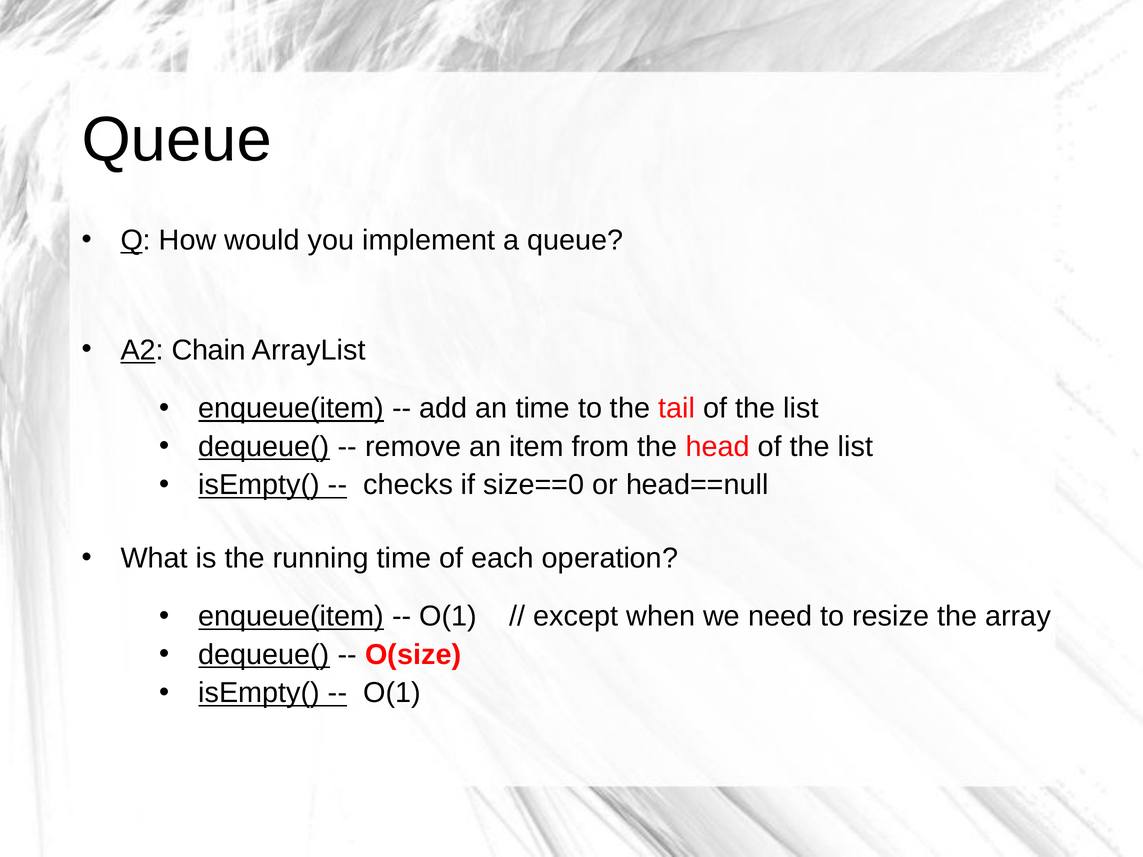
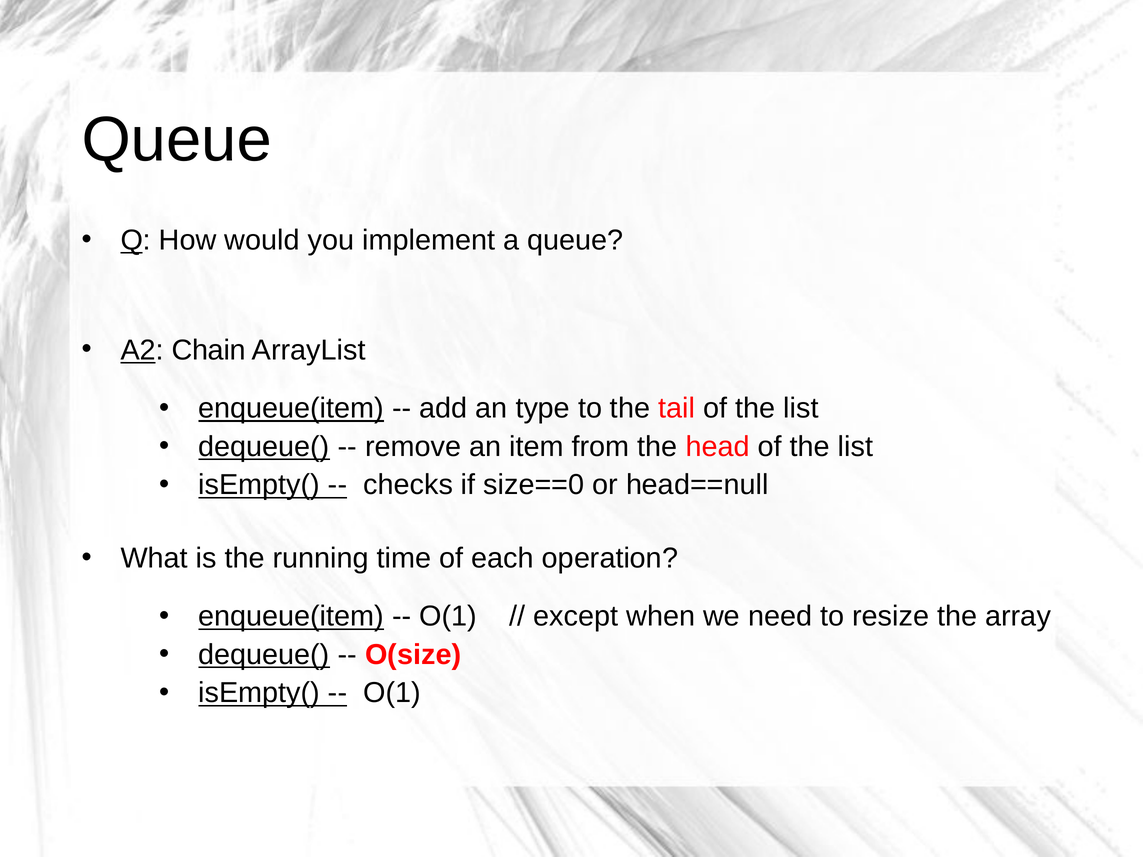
an time: time -> type (543, 408)
